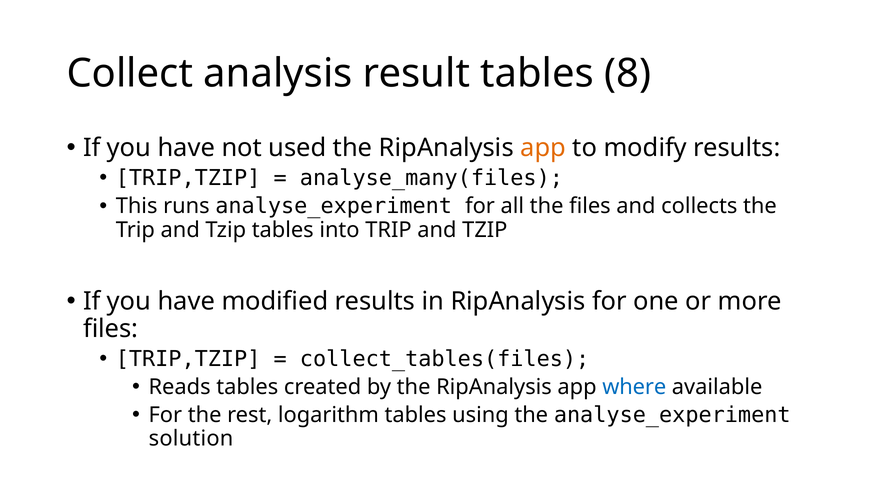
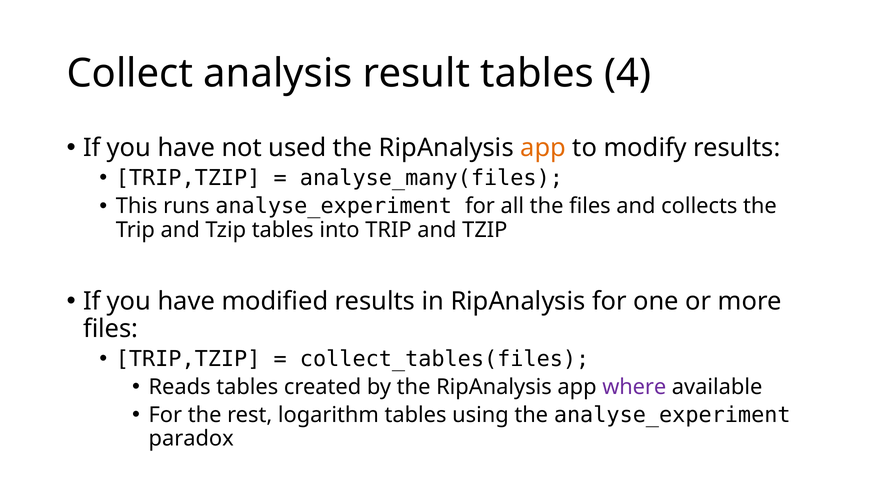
8: 8 -> 4 (628, 73)
where colour: blue -> purple (634, 387)
solution: solution -> paradox (191, 438)
